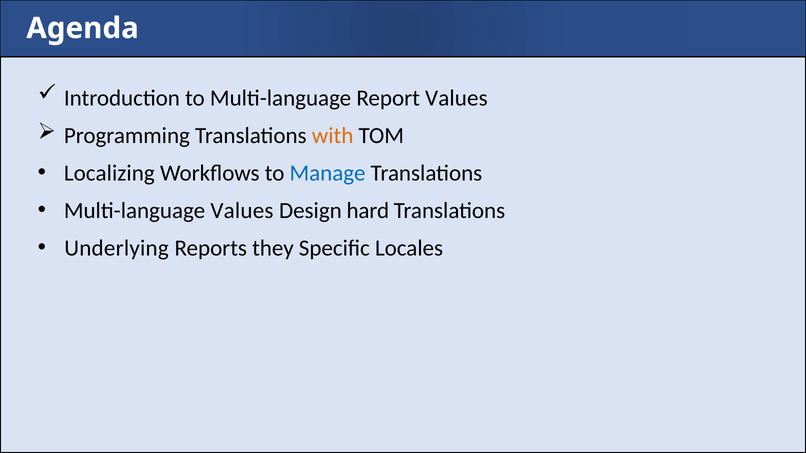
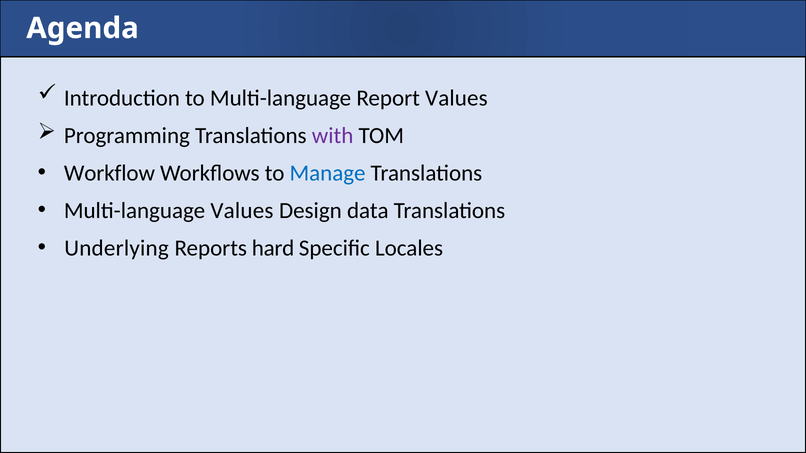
with colour: orange -> purple (333, 136)
Localizing: Localizing -> Workflow (109, 173)
hard: hard -> data (368, 211)
they: they -> hard (273, 248)
